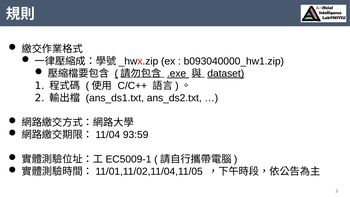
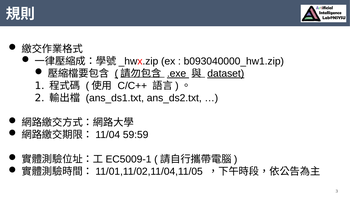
93:59: 93:59 -> 59:59 (136, 135)
